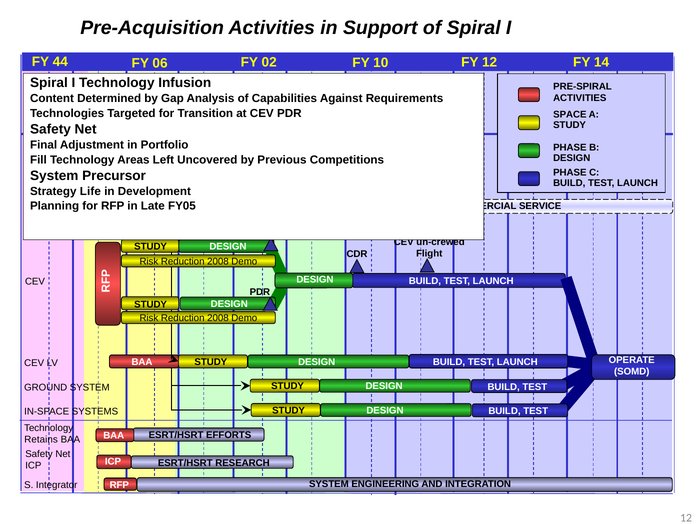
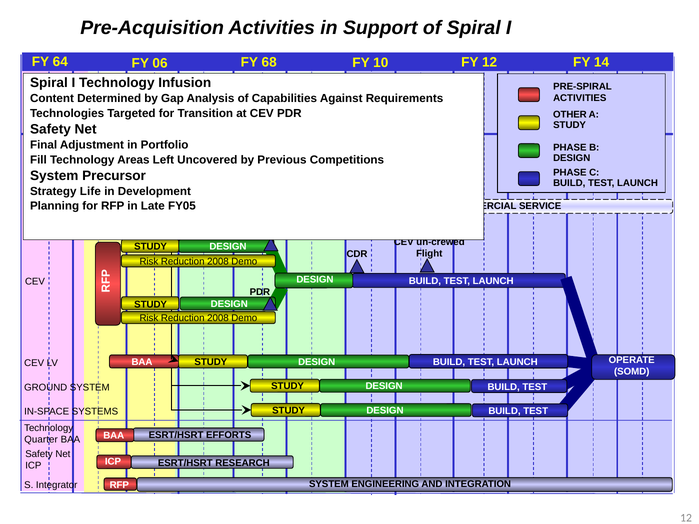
44: 44 -> 64 (60, 62)
02: 02 -> 68 (269, 62)
SPACE: SPACE -> OTHER (570, 115)
Retains: Retains -> Quarter (41, 440)
